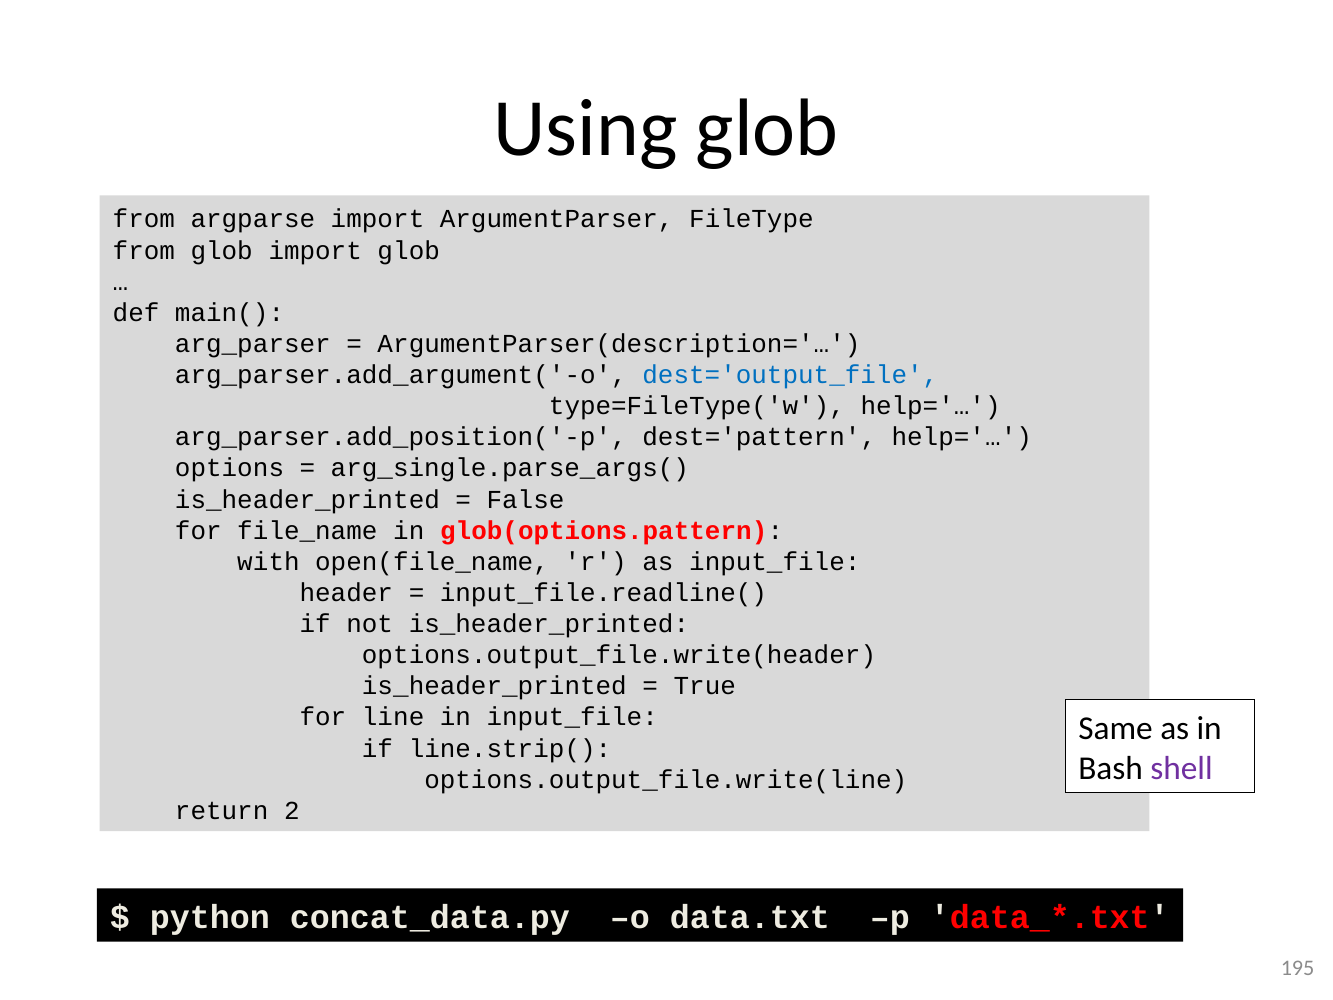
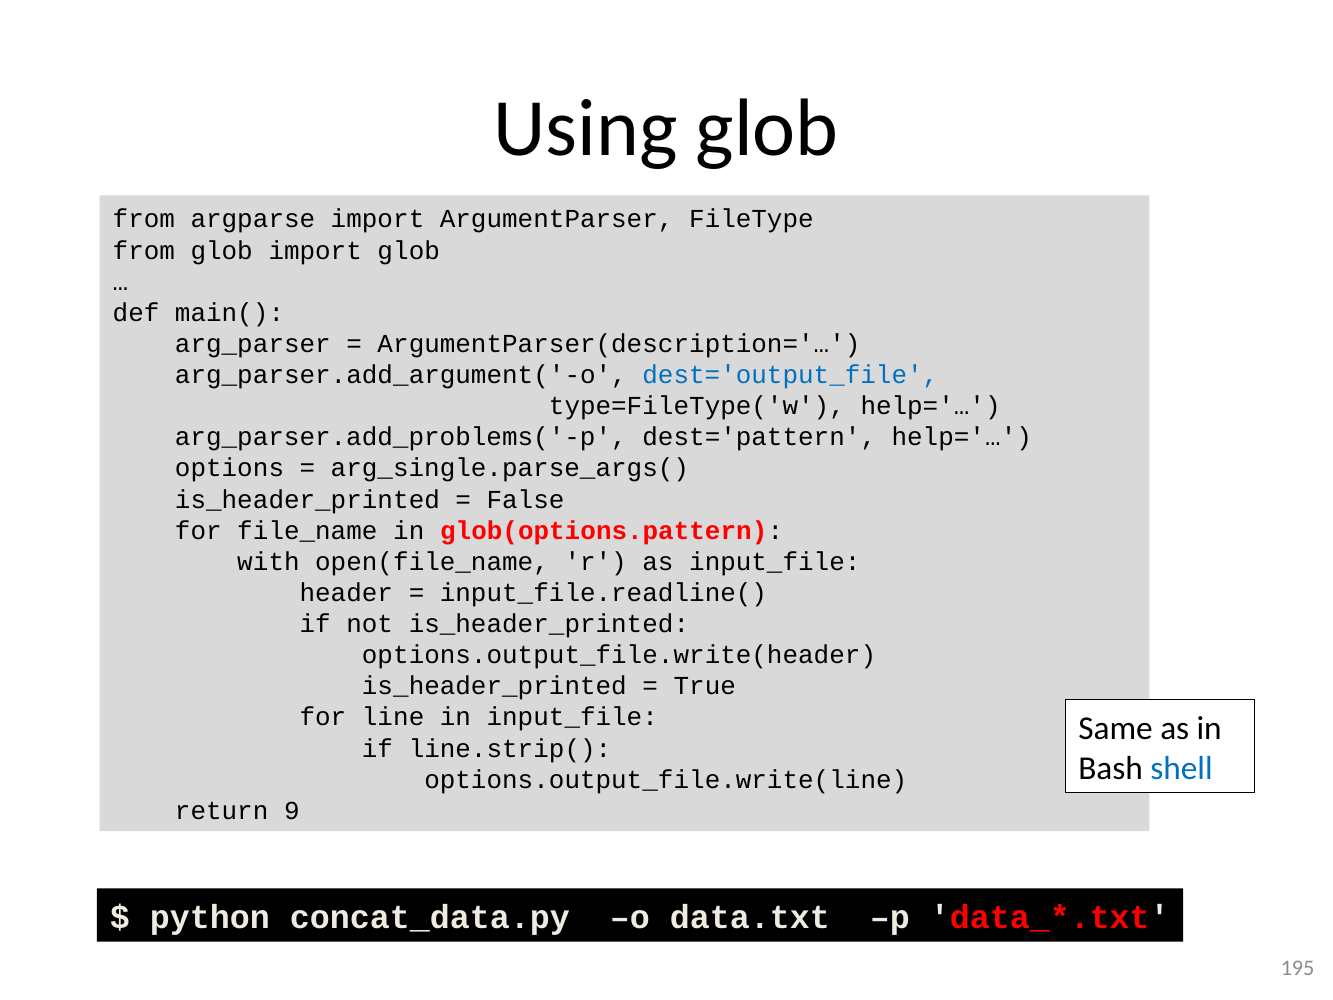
arg_parser.add_position('-p: arg_parser.add_position('-p -> arg_parser.add_problems('-p (401, 437)
shell colour: purple -> blue (1182, 768)
2: 2 -> 9 (292, 811)
